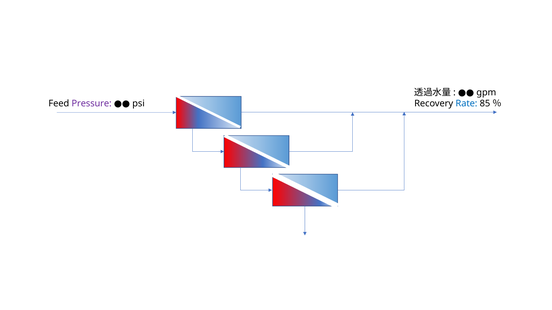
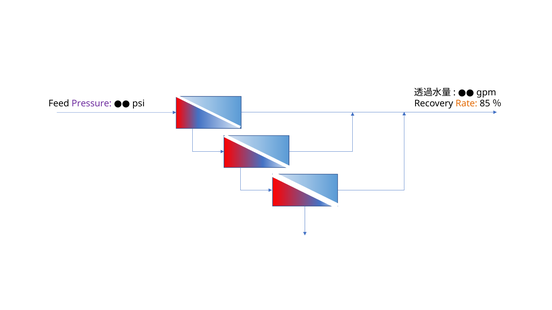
Rate colour: blue -> orange (466, 104)
